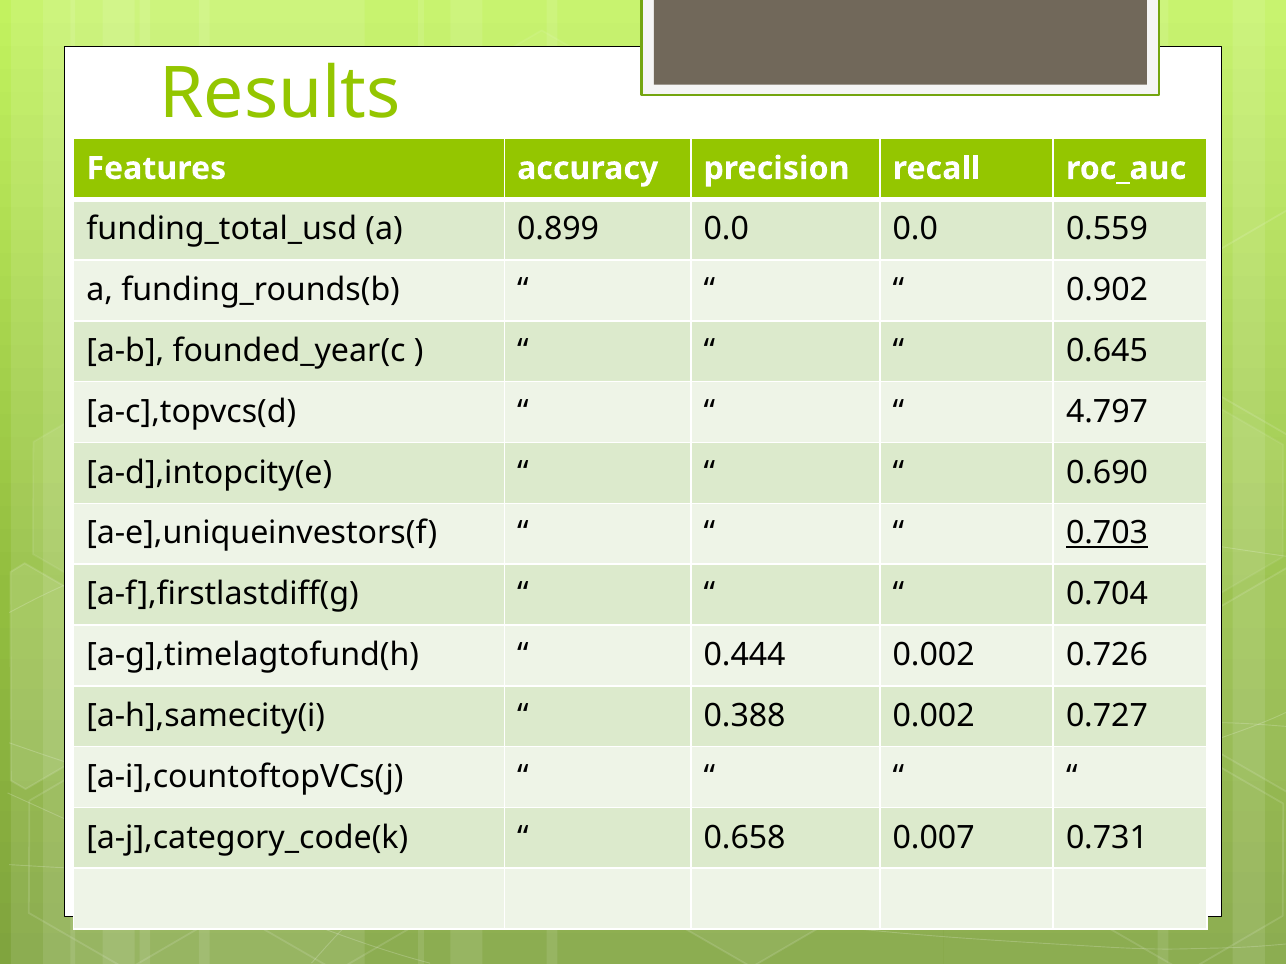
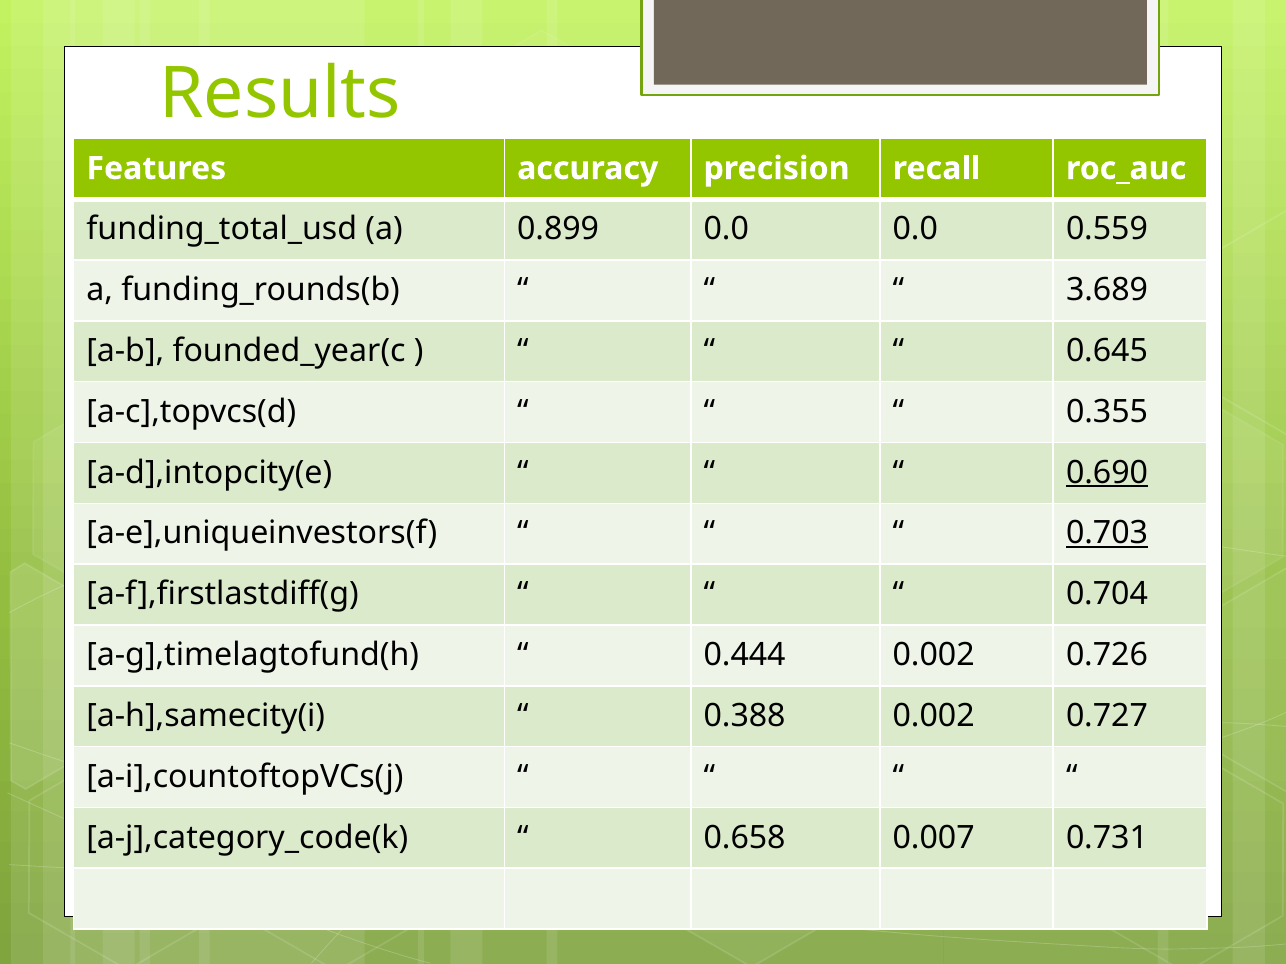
0.902: 0.902 -> 3.689 (1107, 290)
4.797: 4.797 -> 0.355 (1107, 412)
0.690 underline: none -> present (1107, 473)
